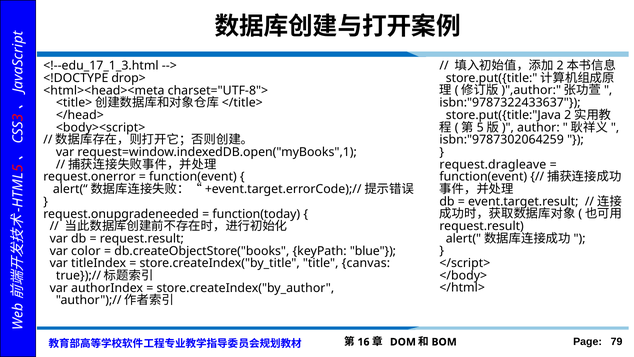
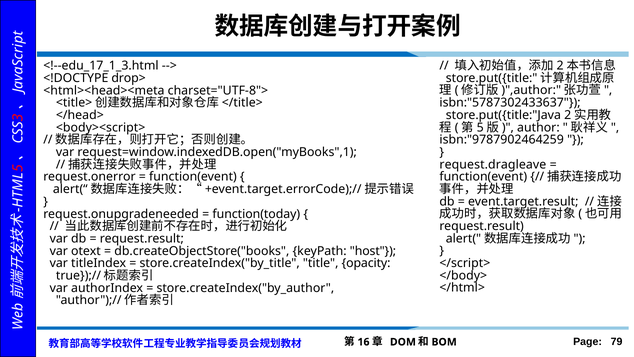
isbn:"9787322433637: isbn:"9787322433637 -> isbn:"5787302433637 (510, 103)
isbn:"9787302064259: isbn:"9787302064259 -> isbn:"9787902464259 (502, 140)
color: color -> otext (86, 251)
blue: blue -> host (373, 251)
canvas: canvas -> opacity (366, 263)
